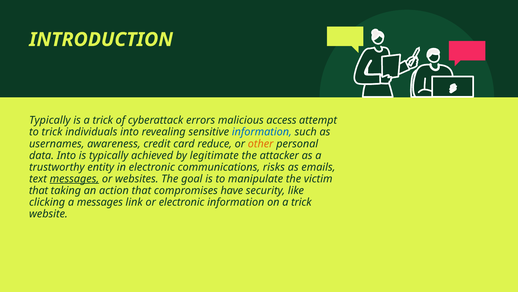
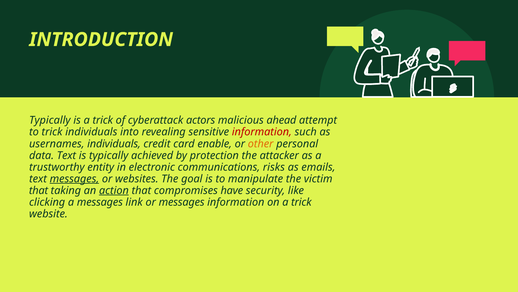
errors: errors -> actors (201, 120)
access: access -> ahead (281, 120)
information colour: blue -> red (262, 132)
usernames awareness: awareness -> individuals (114, 143)
reduce: reduce -> enable (215, 143)
data Into: Into -> Text (66, 155)
legitimate: legitimate -> protection (214, 155)
action underline: none -> present (114, 190)
or electronic: electronic -> messages (182, 202)
